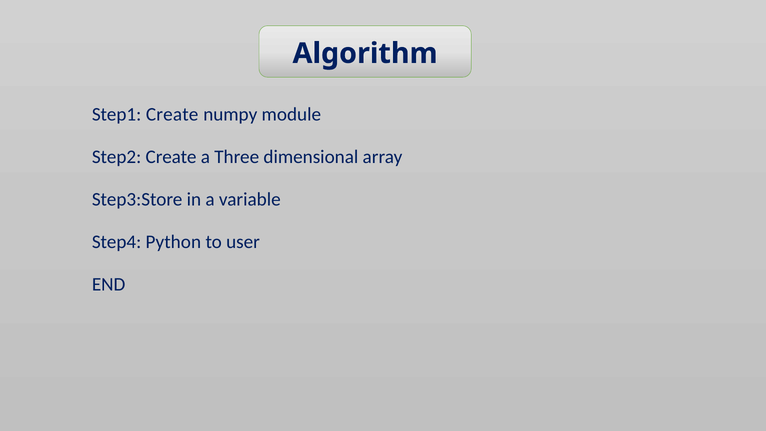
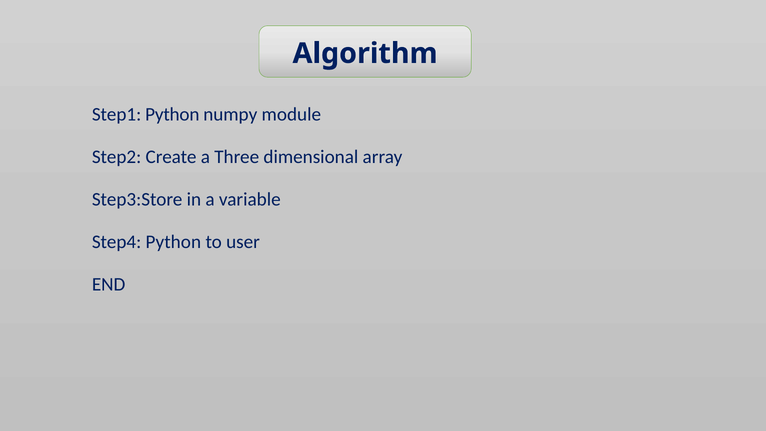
Step1 Create: Create -> Python (172, 115)
